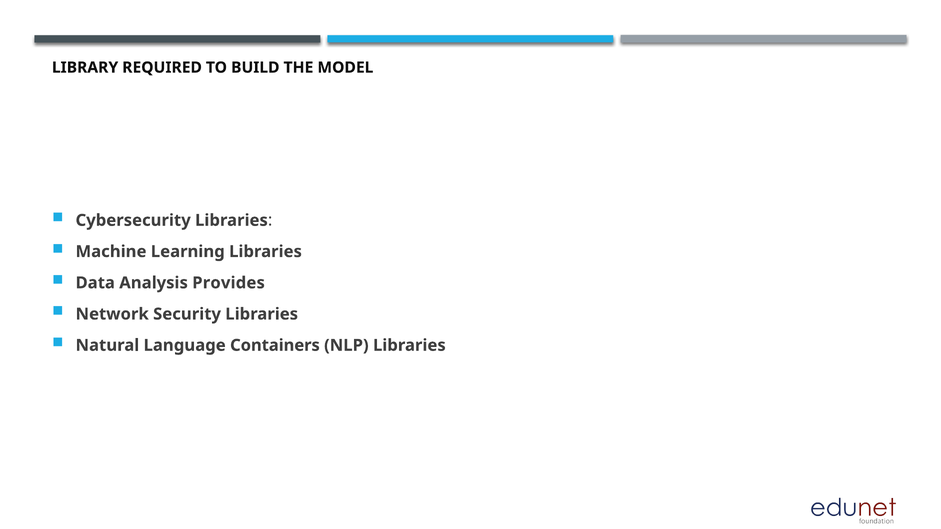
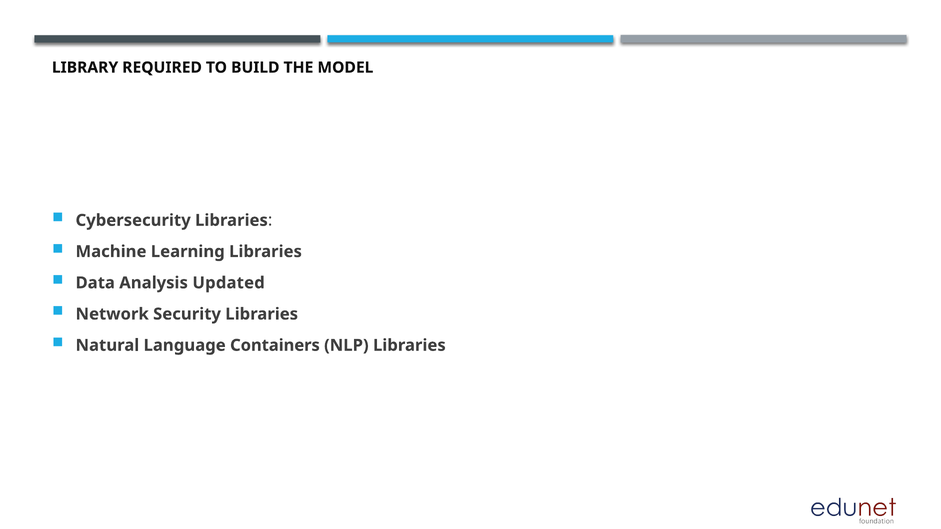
Provides: Provides -> Updated (229, 283)
